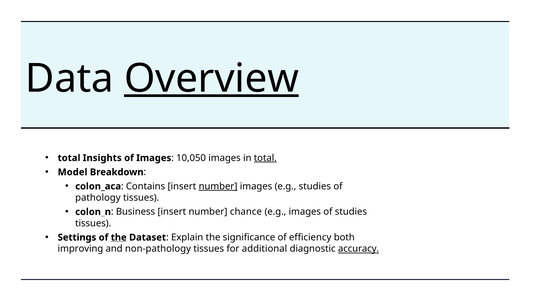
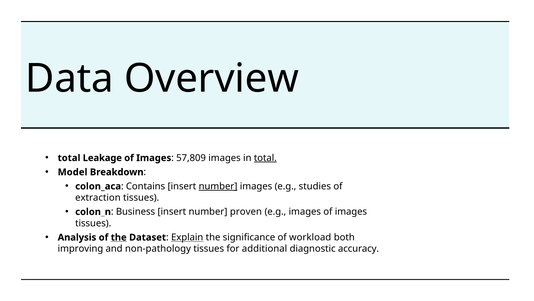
Overview underline: present -> none (211, 78)
Insights: Insights -> Leakage (102, 158)
10,050: 10,050 -> 57,809 (191, 158)
pathology: pathology -> extraction (98, 197)
chance: chance -> proven (246, 211)
images of studies: studies -> images (351, 211)
Settings: Settings -> Analysis (77, 237)
Explain underline: none -> present (187, 237)
efficiency: efficiency -> workload (310, 237)
accuracy underline: present -> none (359, 248)
